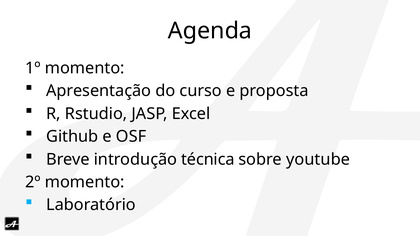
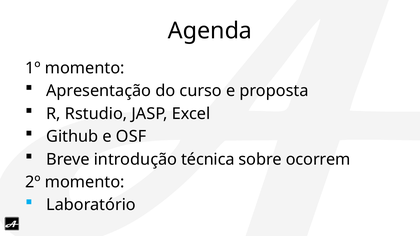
youtube: youtube -> ocorrem (318, 159)
